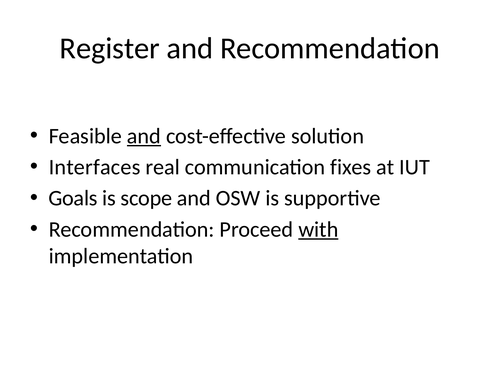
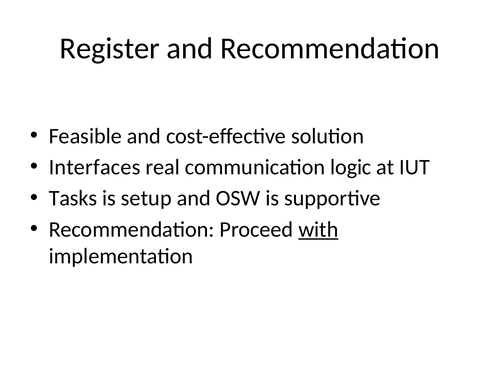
and underline: present -> none (144, 136)
fixes: fixes -> logic (351, 167)
Goals: Goals -> Tasks (73, 198)
scope: scope -> setup (146, 198)
